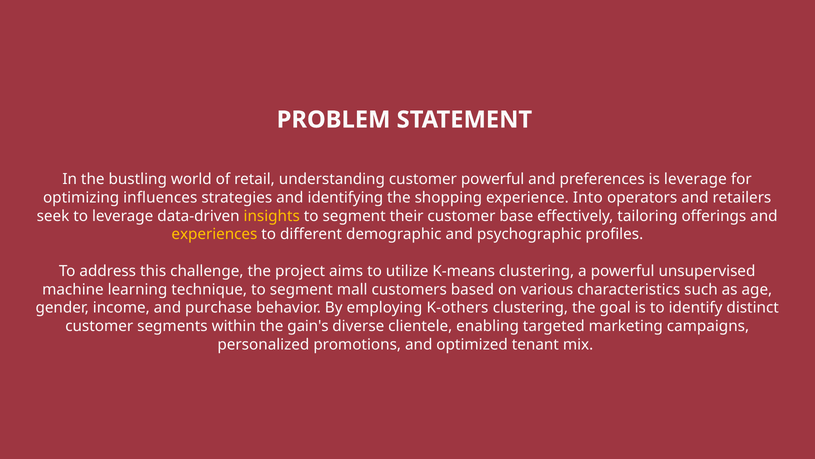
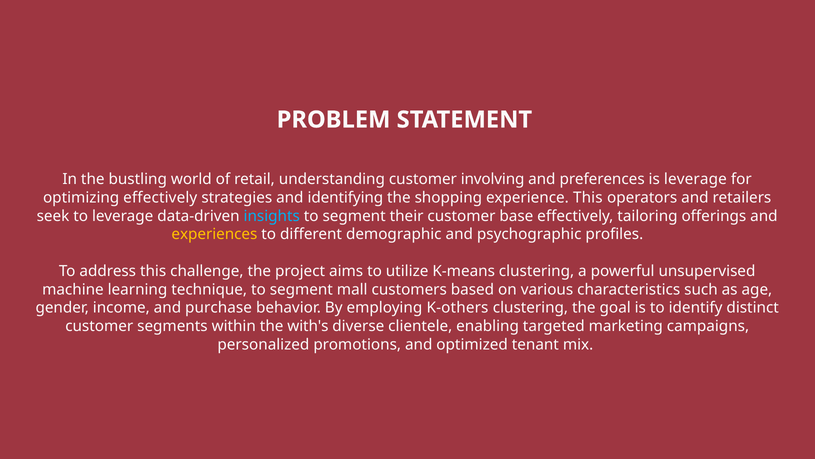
customer powerful: powerful -> involving (493, 179)
optimizing influences: influences -> effectively (160, 197)
experience Into: Into -> This (588, 197)
insights colour: yellow -> light blue (272, 216)
gain's: gain's -> with's (308, 326)
